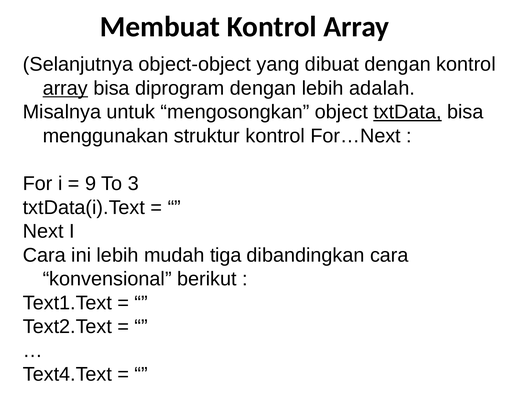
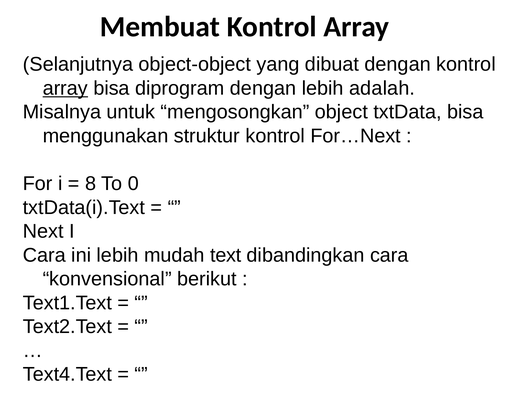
txtData underline: present -> none (407, 112)
9: 9 -> 8 (91, 183)
3: 3 -> 0 (133, 183)
tiga: tiga -> text (226, 255)
